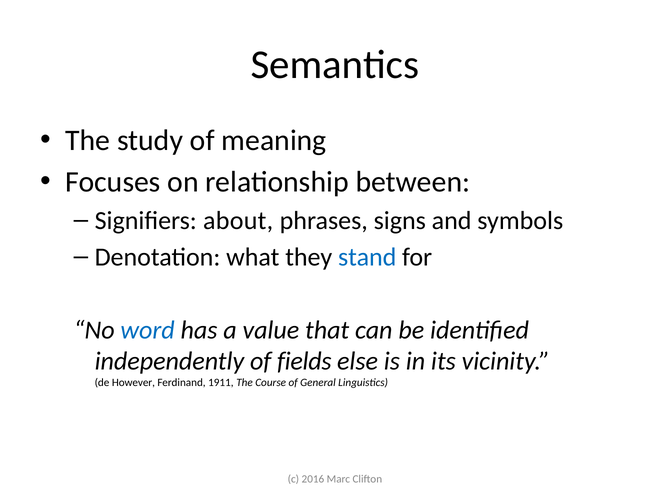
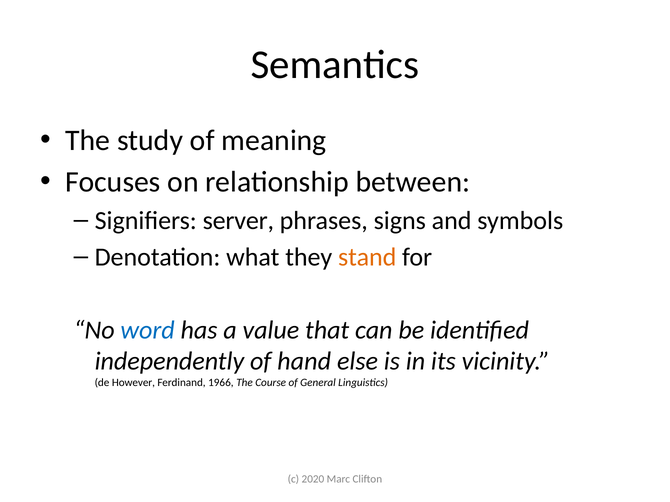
about: about -> server (238, 221)
stand colour: blue -> orange (367, 257)
fields: fields -> hand (304, 362)
1911: 1911 -> 1966 (221, 383)
2016: 2016 -> 2020 (313, 480)
